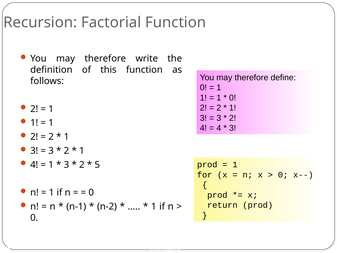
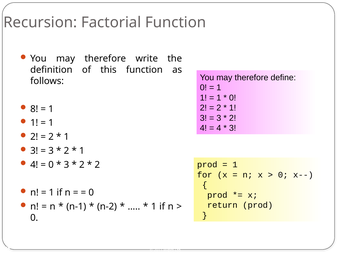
2: 2 -> 8 (34, 109)
1: 1 -> 0 (51, 165)
5: 5 -> 2 (97, 165)
